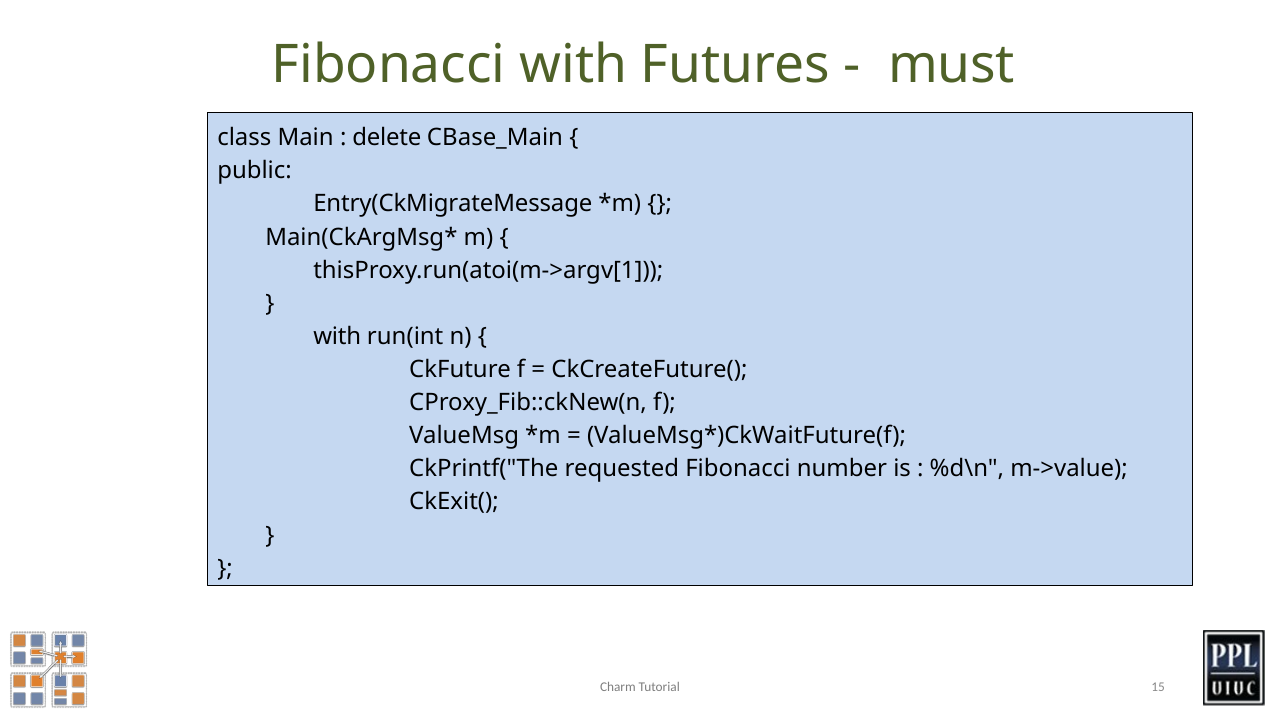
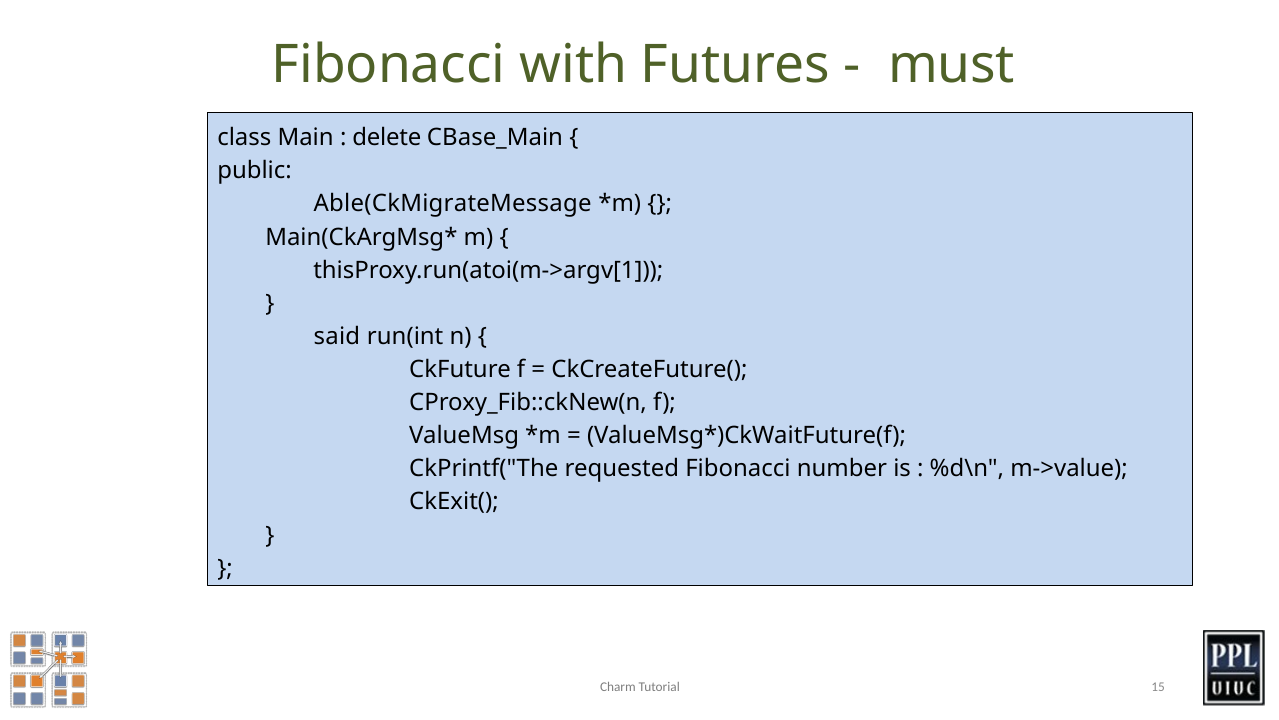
Entry(CkMigrateMessage: Entry(CkMigrateMessage -> Able(CkMigrateMessage (453, 204)
with: with -> said (337, 336)
